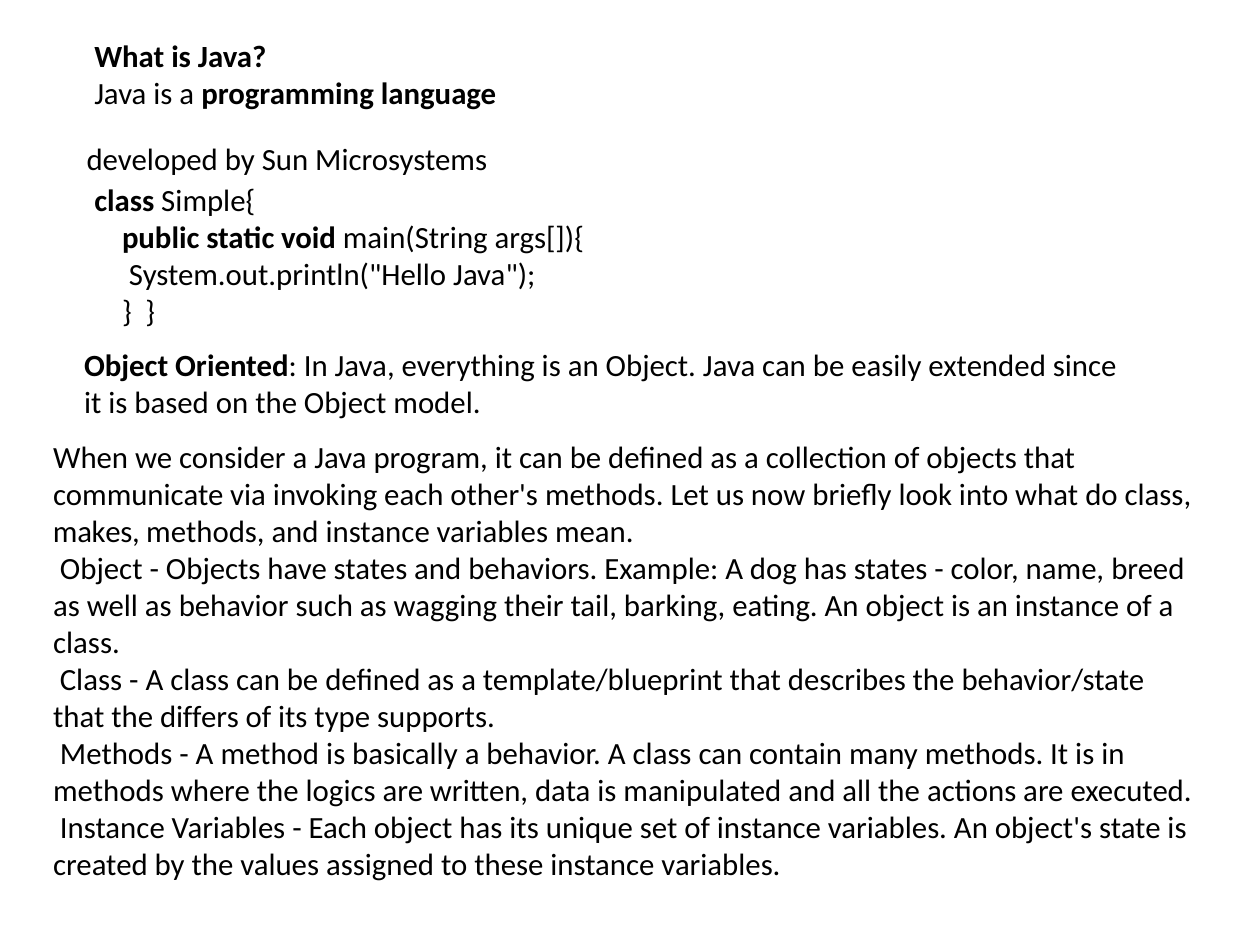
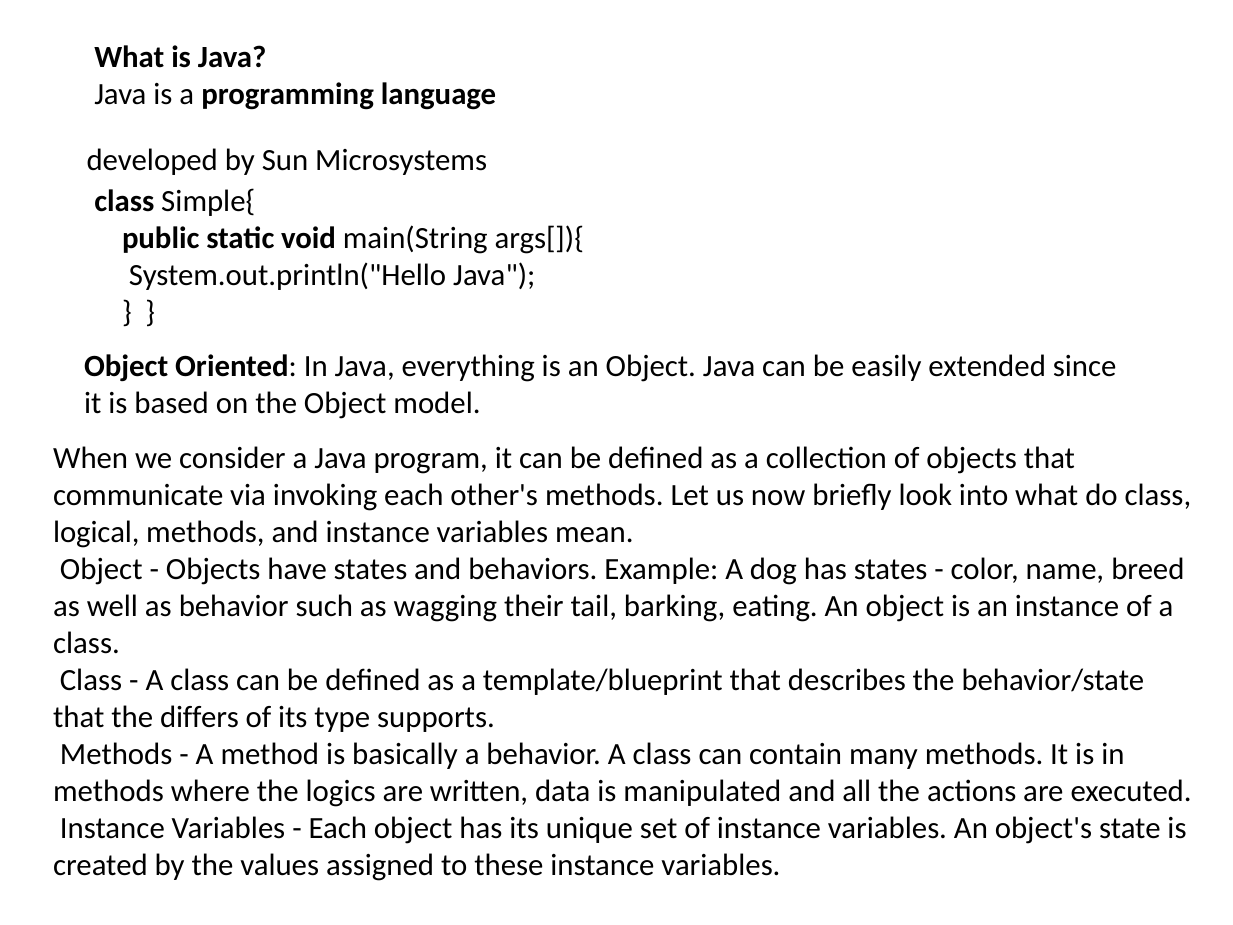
makes: makes -> logical (96, 532)
